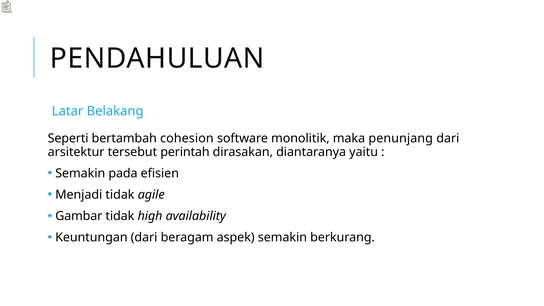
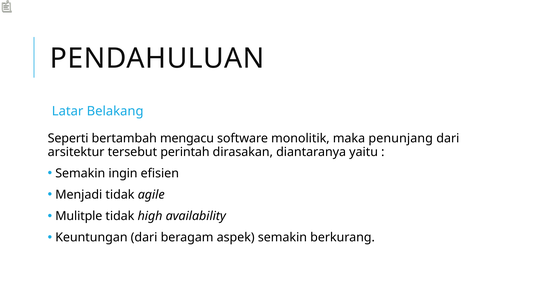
cohesion: cohesion -> mengacu (187, 138)
pada: pada -> ingin (123, 173)
Gambar: Gambar -> Mulitple (79, 216)
